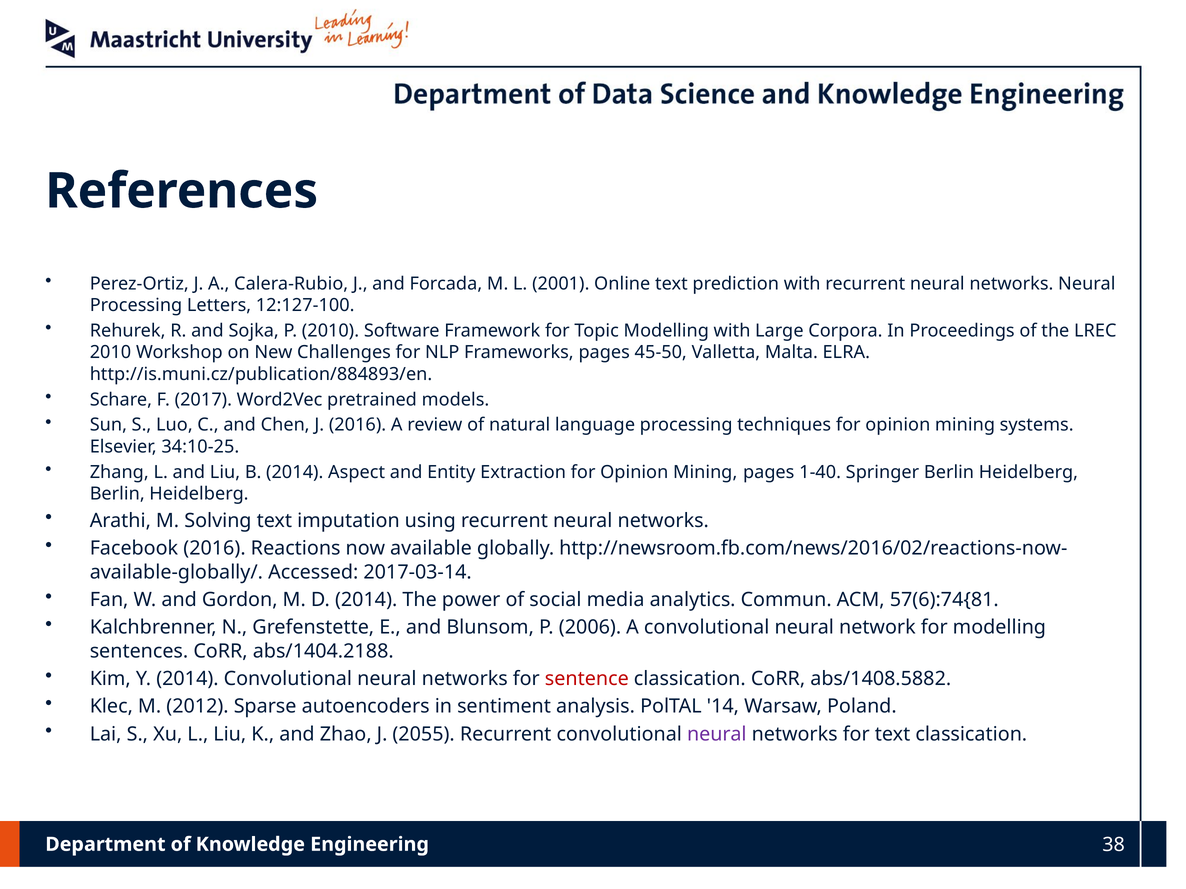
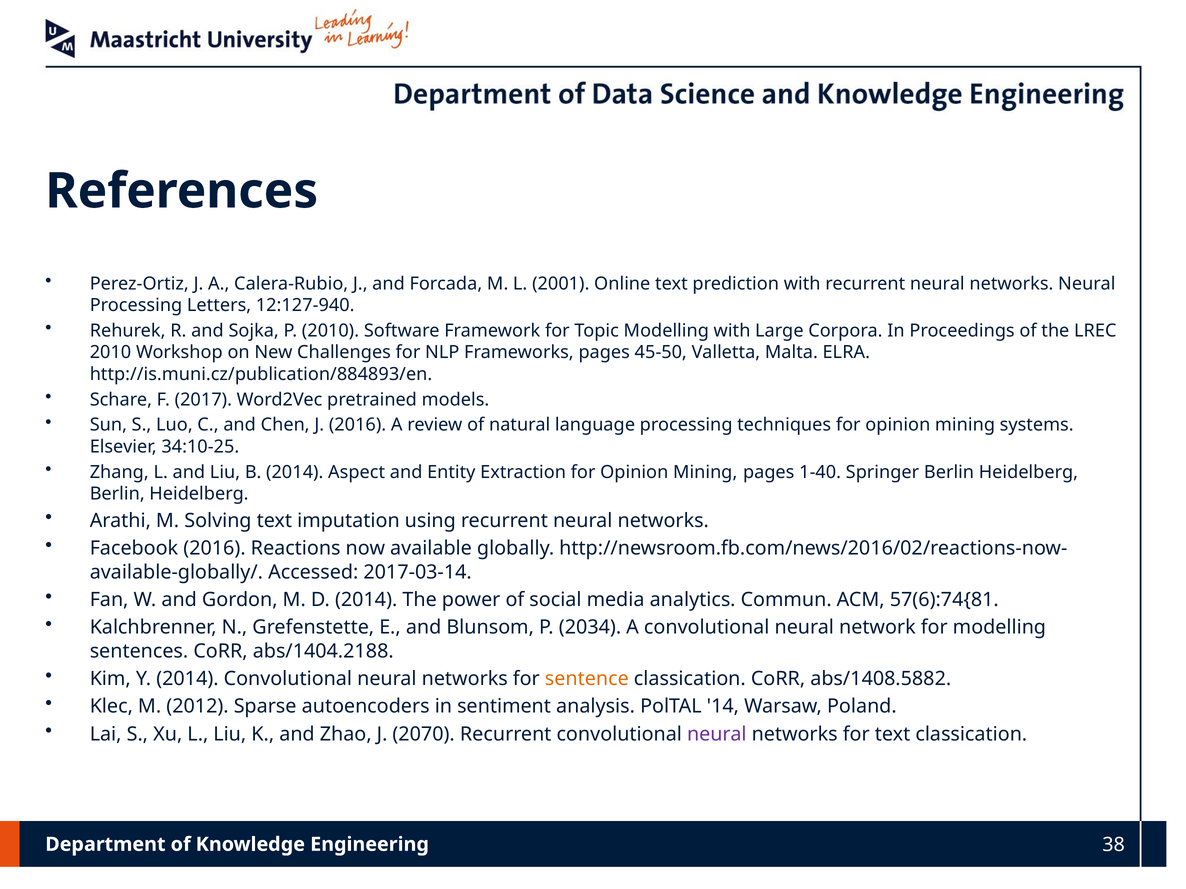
12:127-100: 12:127-100 -> 12:127-940 (305, 305)
2006: 2006 -> 2034 (590, 628)
sentence colour: red -> orange (587, 679)
2055: 2055 -> 2070 (424, 734)
